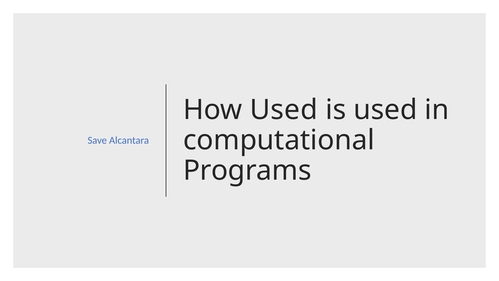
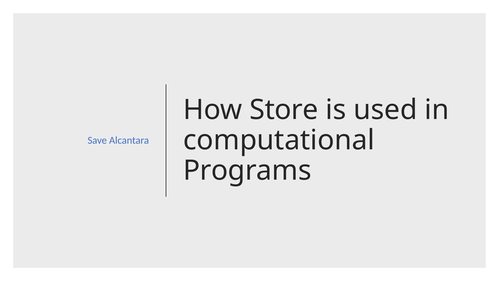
How Used: Used -> Store (284, 110)
